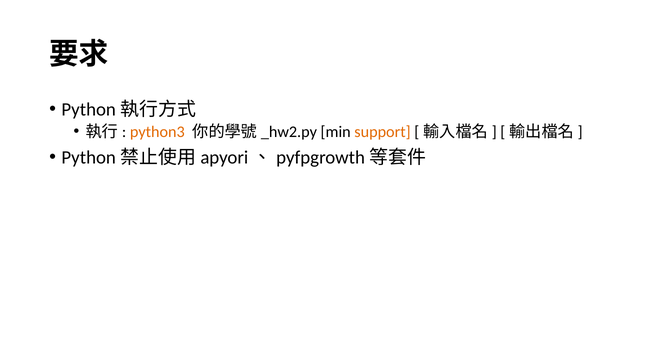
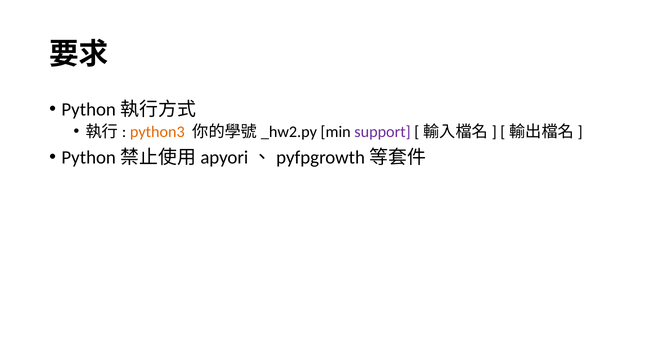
support colour: orange -> purple (382, 132)
